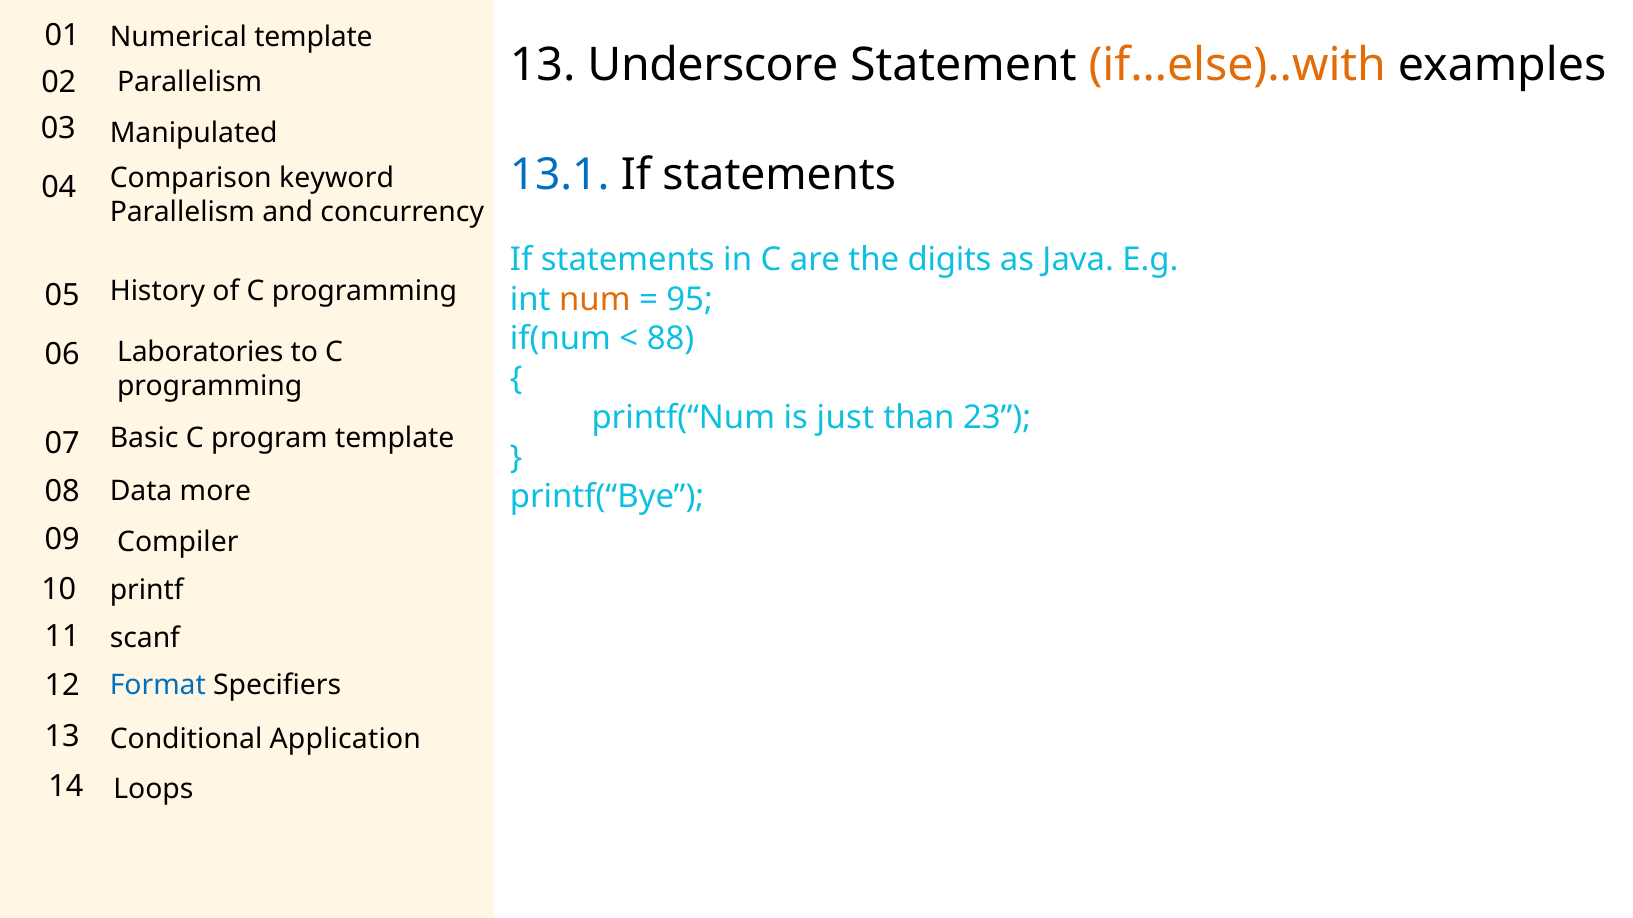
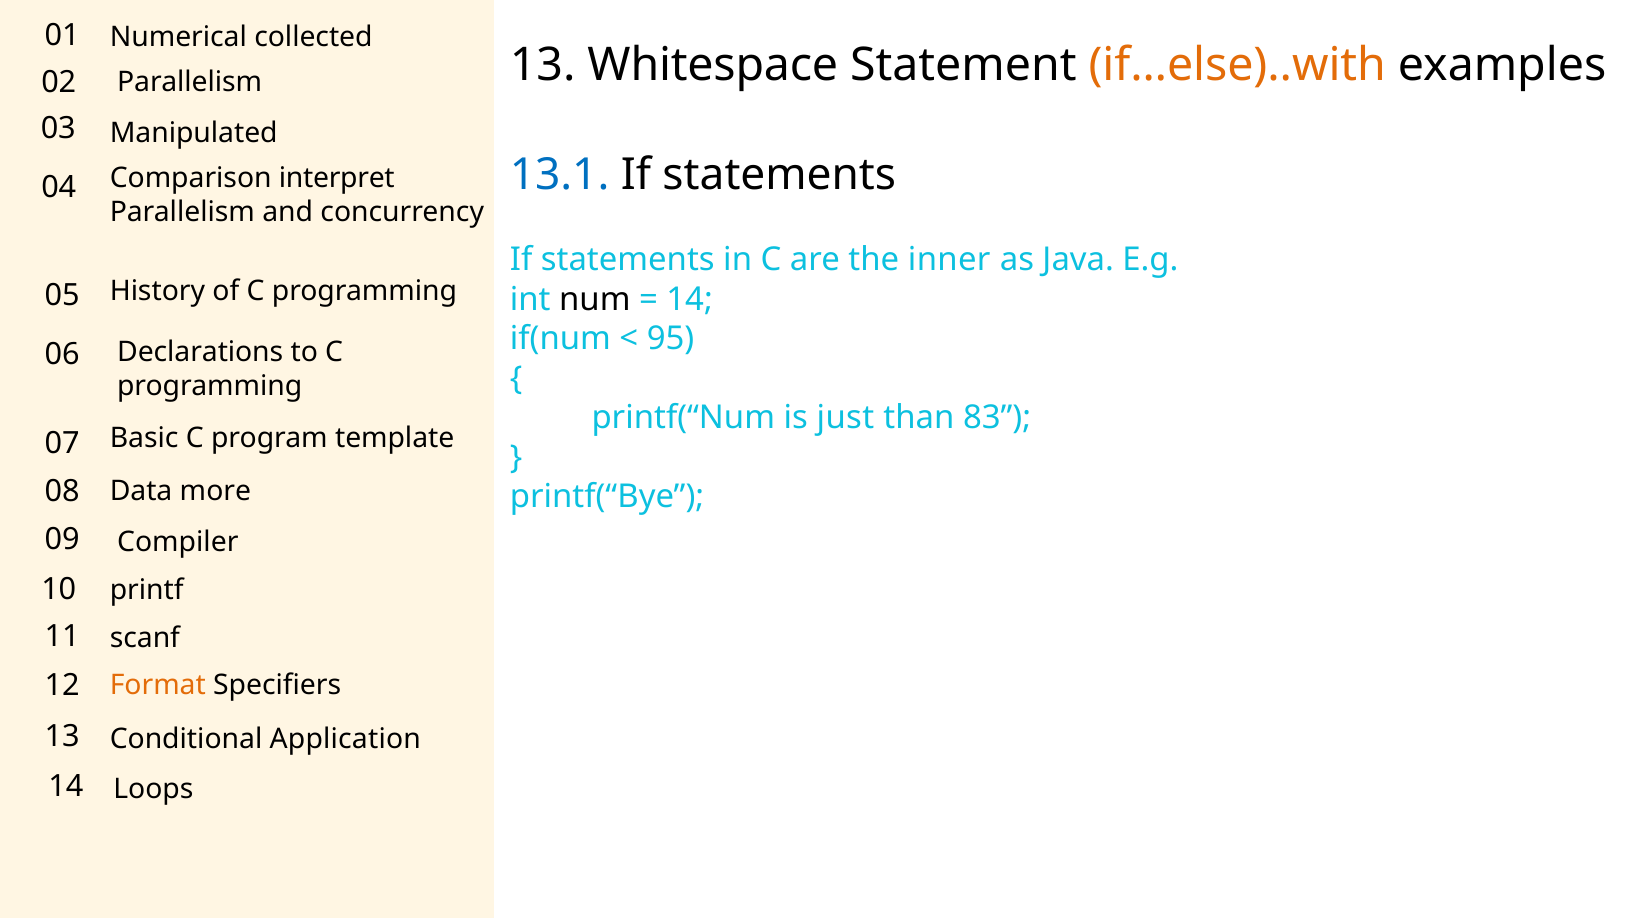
Numerical template: template -> collected (313, 37)
Underscore: Underscore -> Whitespace (713, 65)
keyword: keyword -> interpret (337, 178)
digits: digits -> inner (949, 260)
num colour: orange -> black (595, 300)
95: 95 -> 14 (690, 300)
88: 88 -> 95 (671, 339)
Laboratories: Laboratories -> Declarations (200, 353)
23: 23 -> 83 (997, 418)
Format colour: blue -> orange (158, 686)
